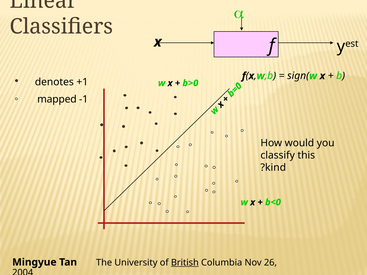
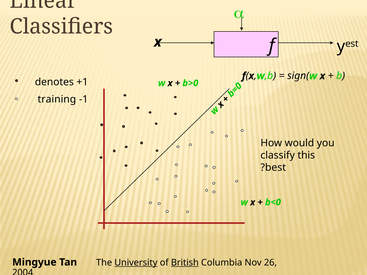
mapped: mapped -> training (57, 99)
kind: kind -> best (276, 168)
University underline: none -> present (136, 263)
